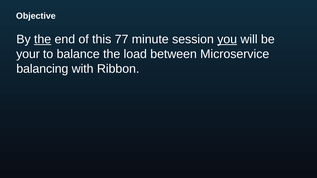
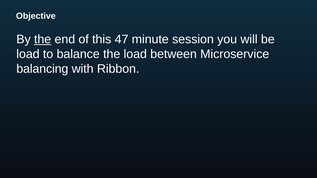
77: 77 -> 47 (122, 39)
you underline: present -> none (227, 39)
your: your -> load (28, 54)
